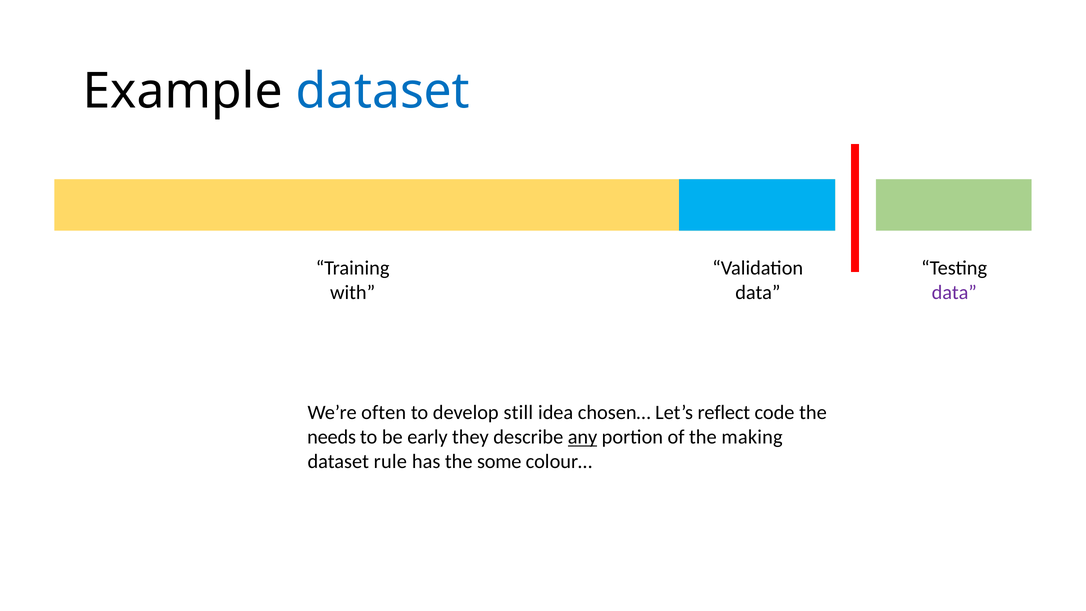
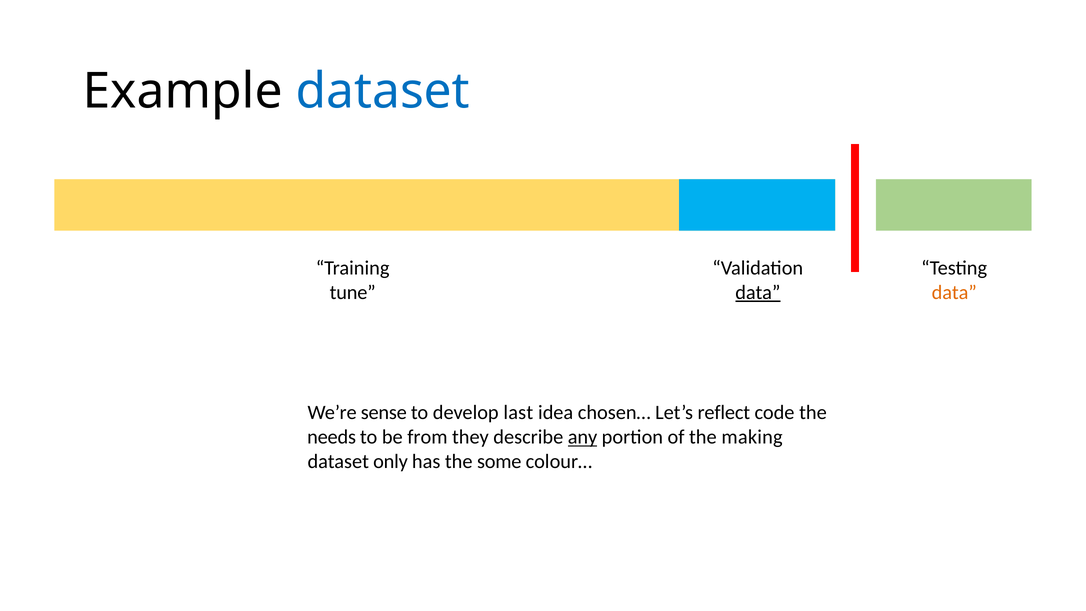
with: with -> tune (353, 293)
data underline: none -> present (758, 293)
data colour: purple -> orange (954, 293)
often: often -> sense (384, 413)
still: still -> last (518, 413)
early: early -> from (427, 437)
rule: rule -> only (391, 461)
